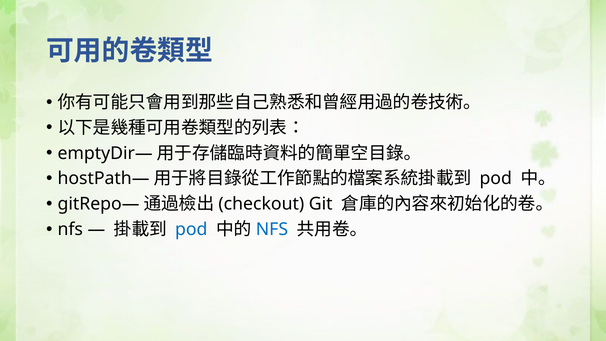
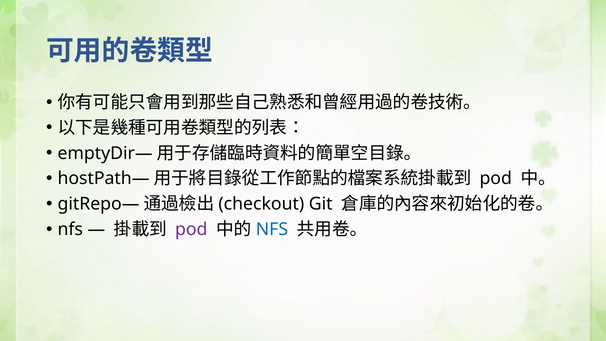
pod colour: blue -> purple (191, 229)
